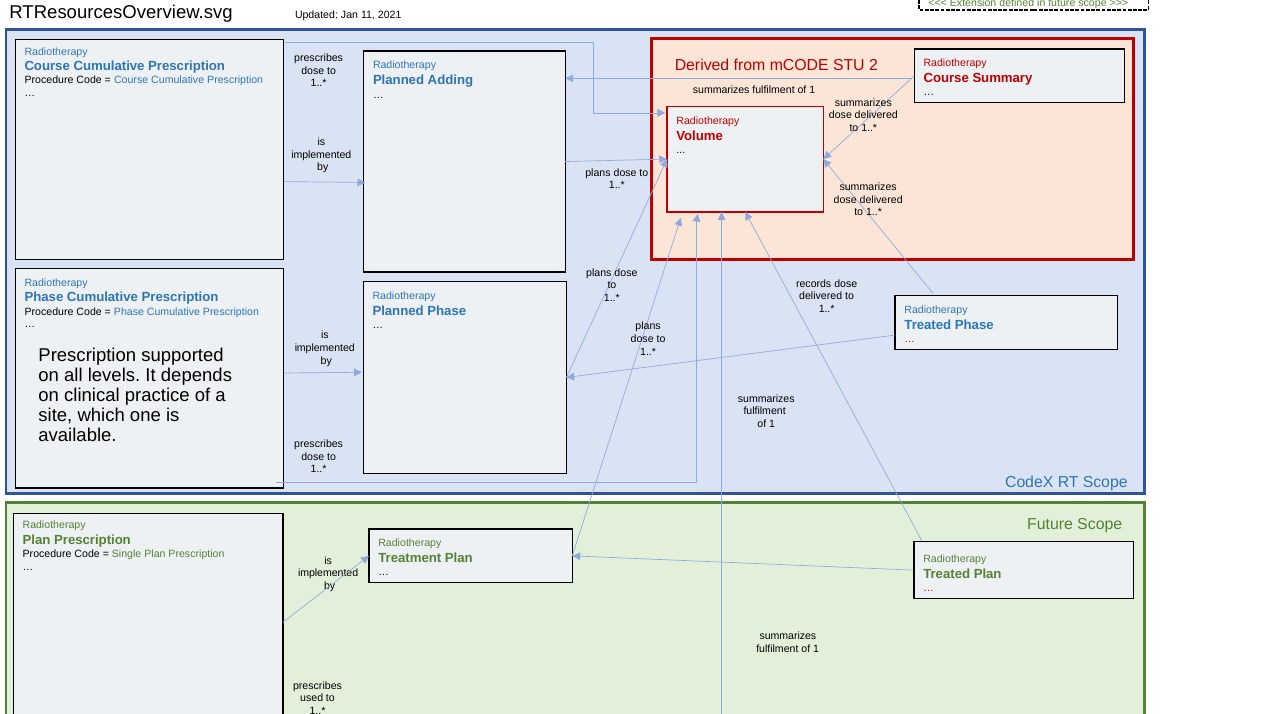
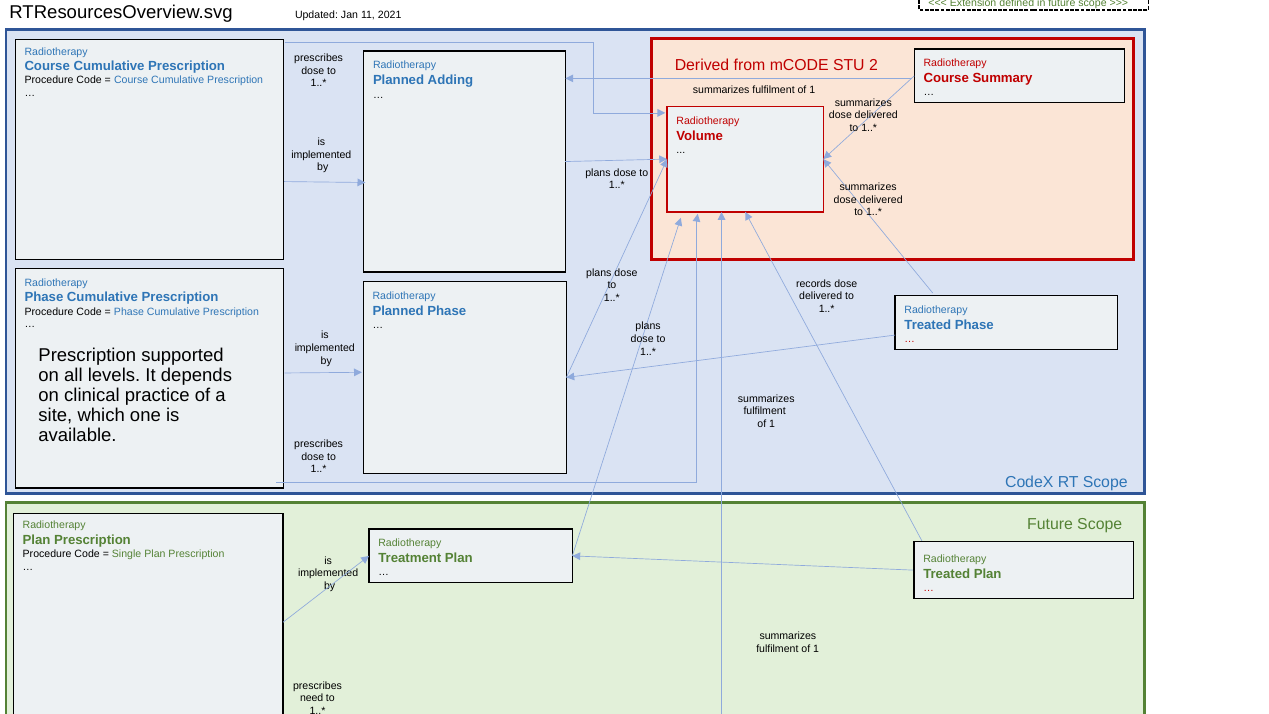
used: used -> need (312, 698)
